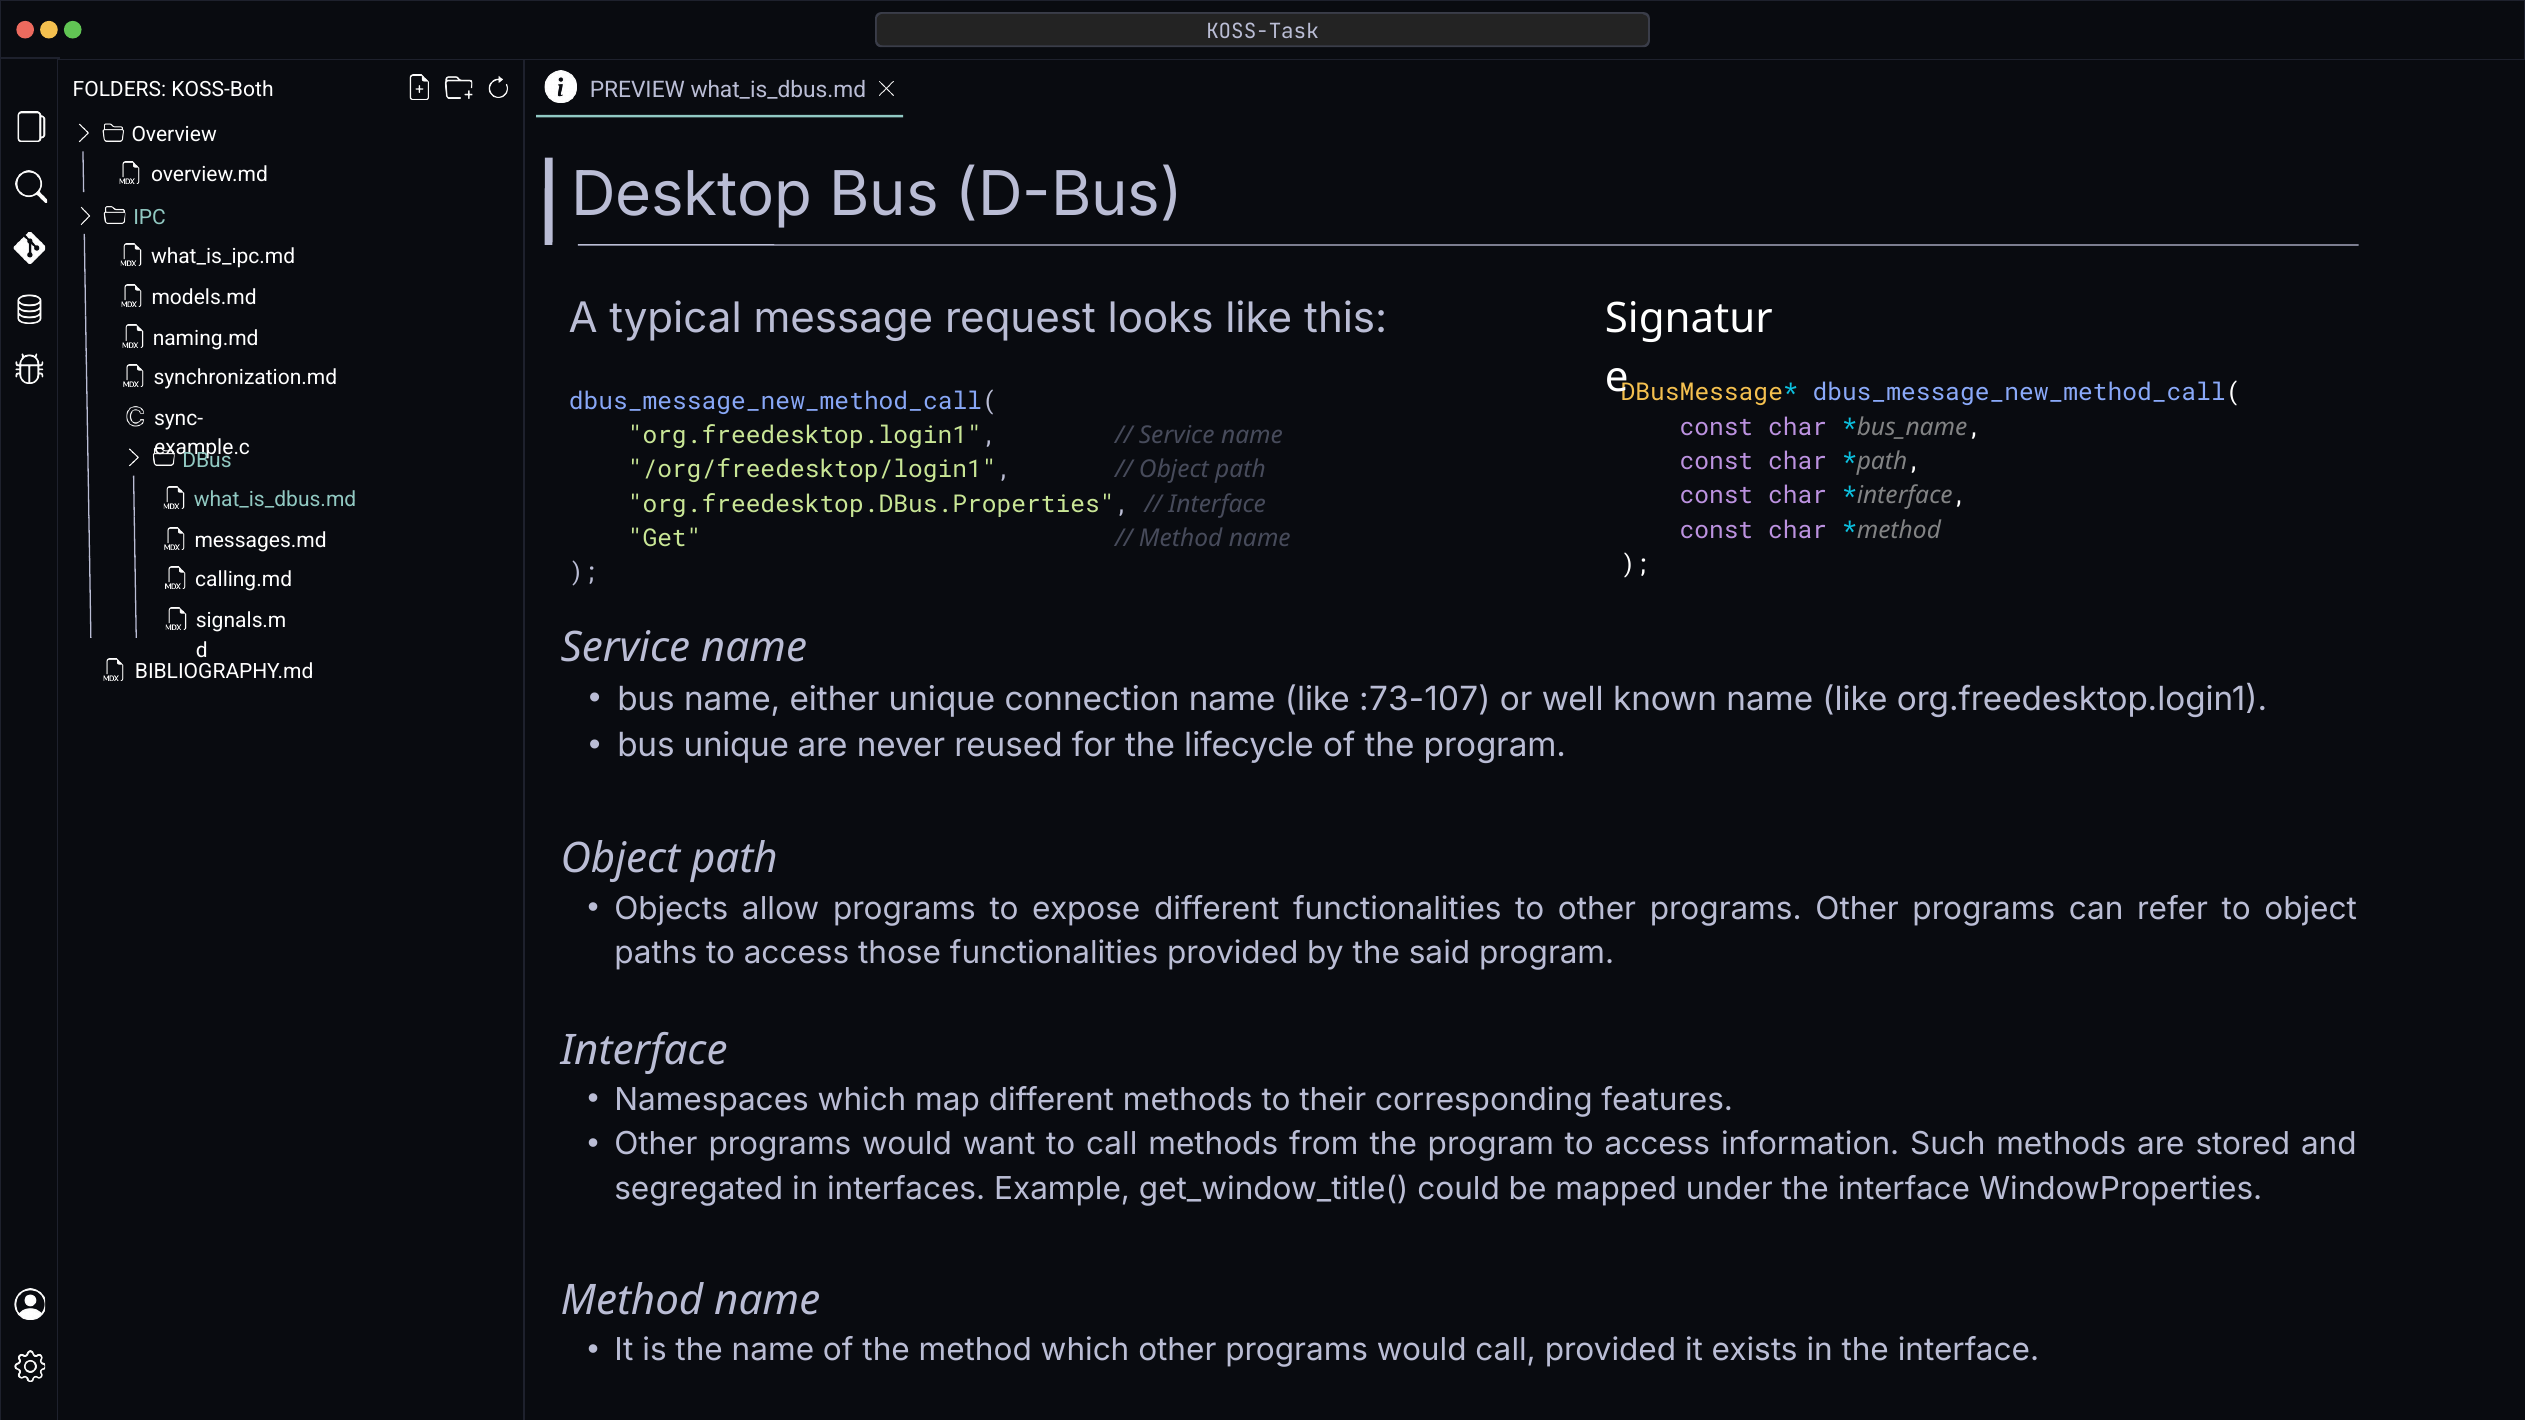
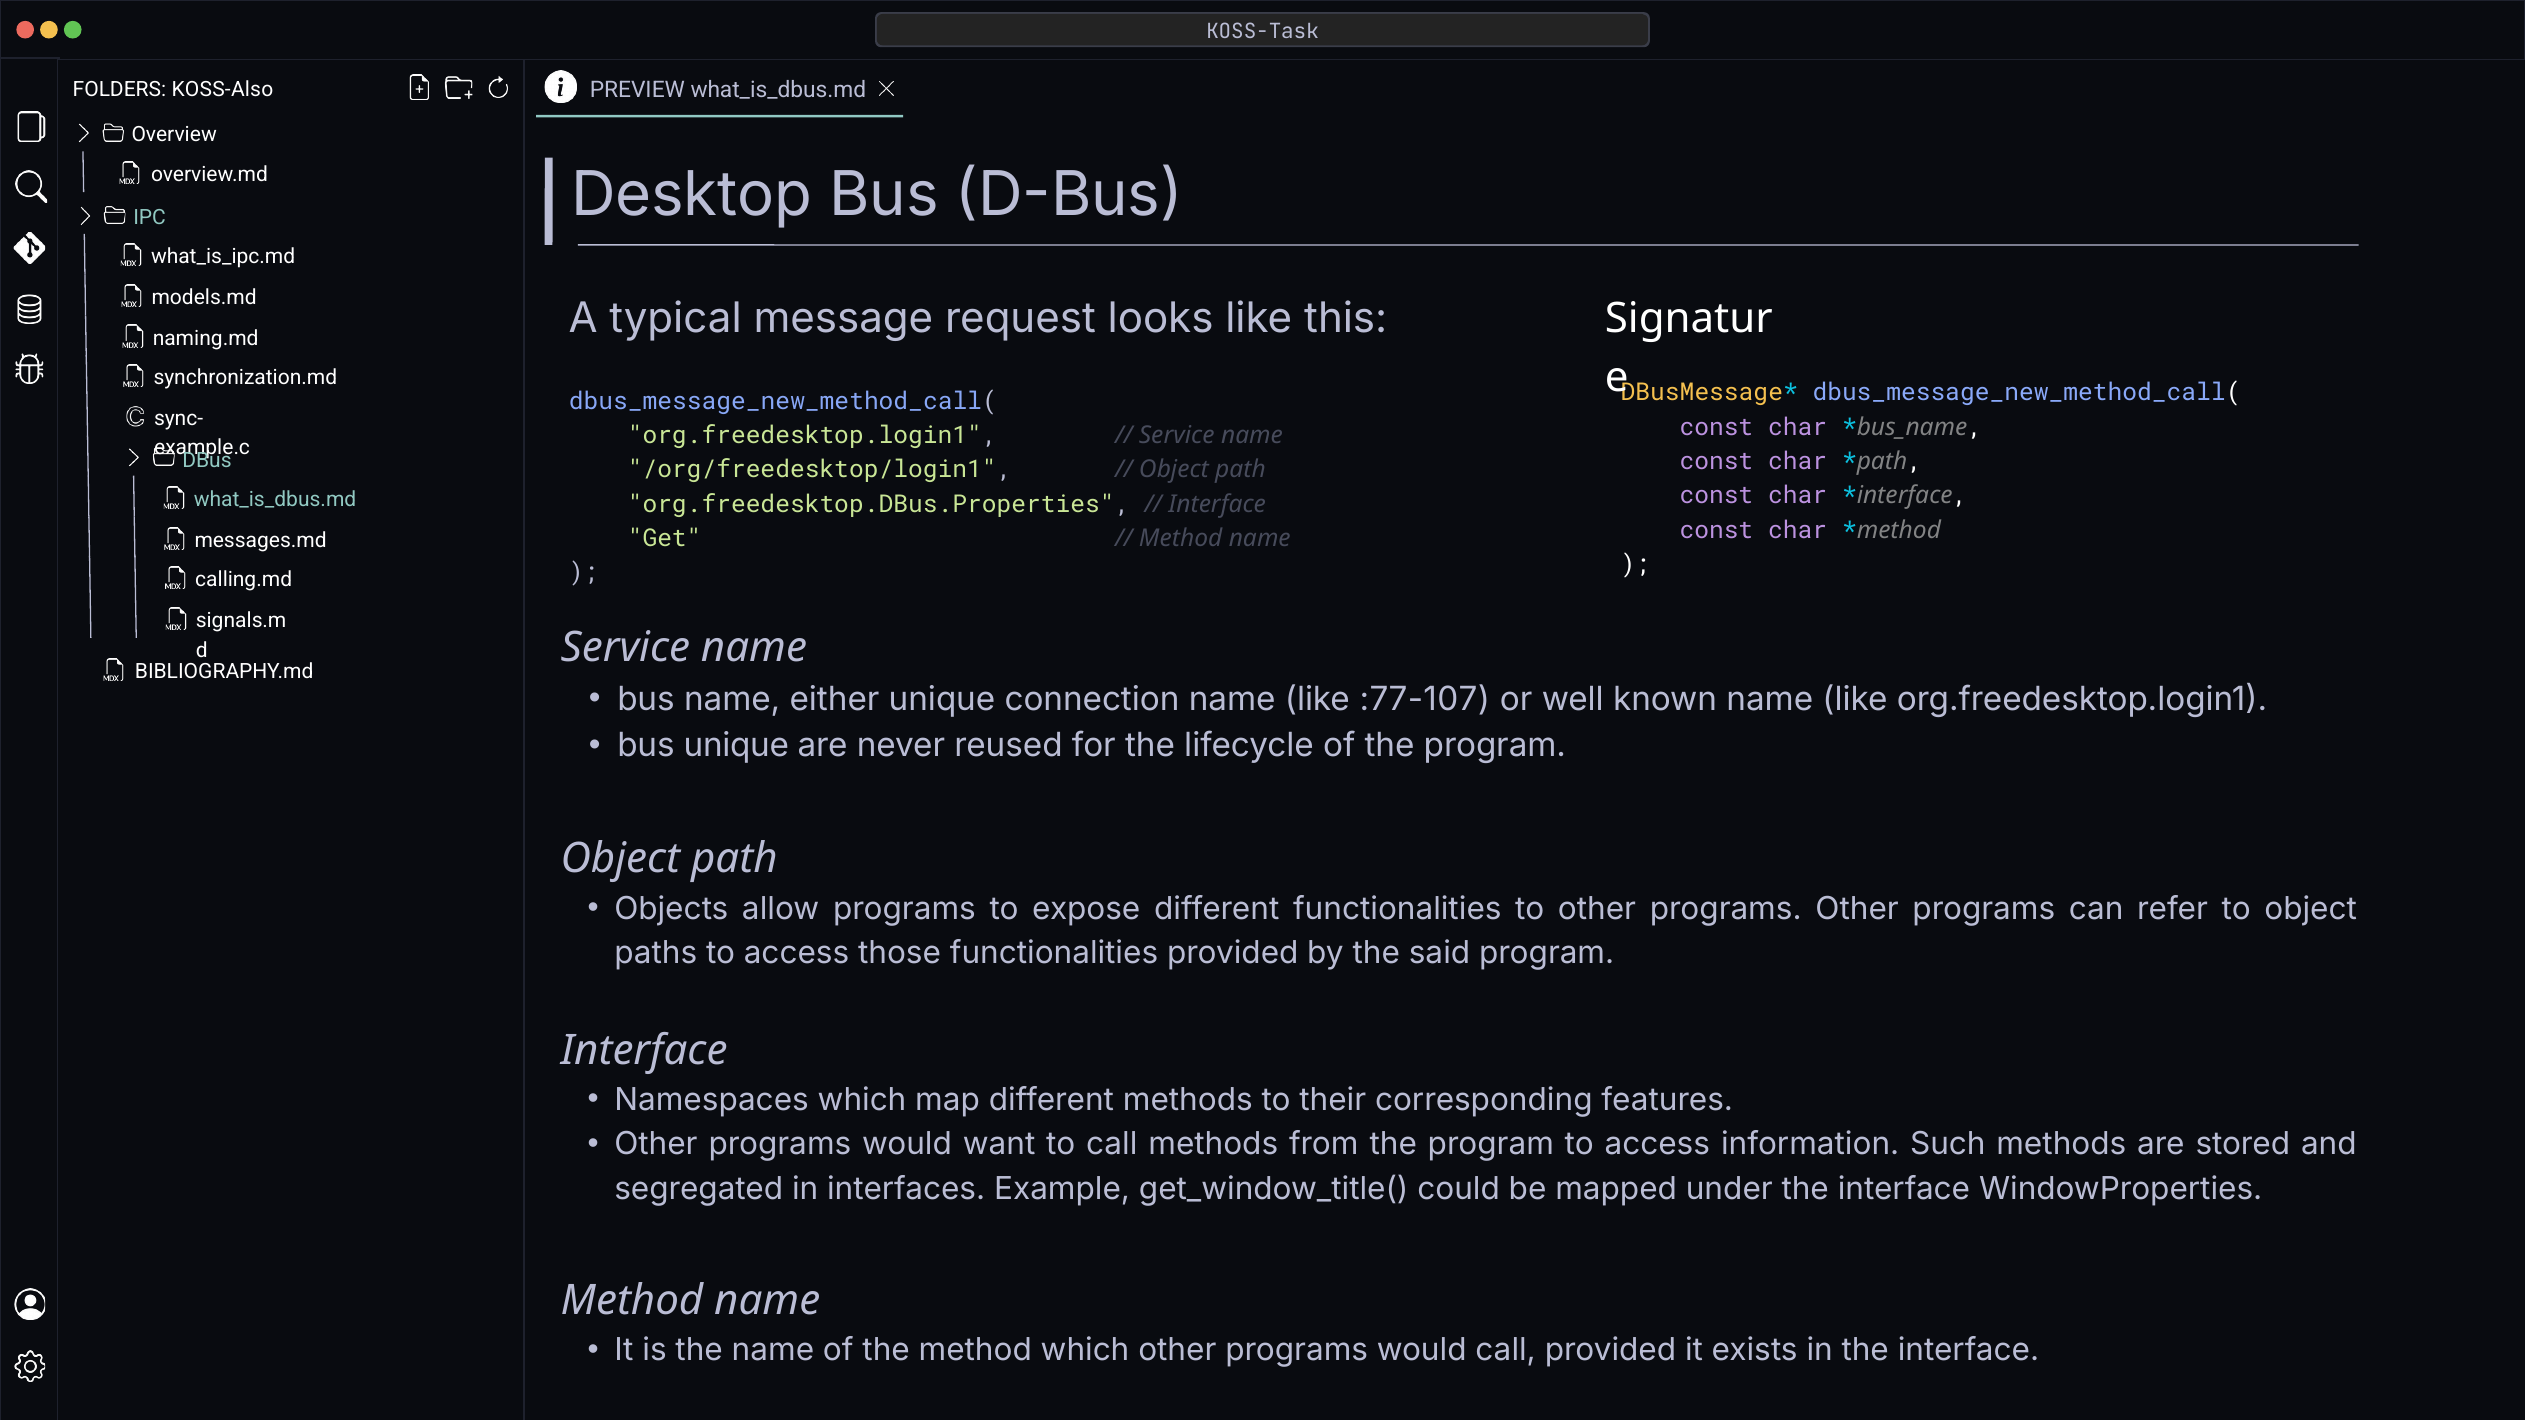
KOSS-Both: KOSS-Both -> KOSS-Also (222, 89)
:73-107: :73-107 -> :77-107 (1425, 699)
